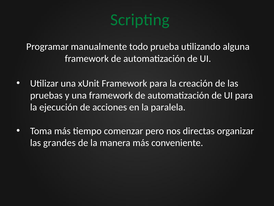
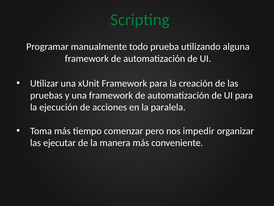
directas: directas -> impedir (199, 131)
grandes: grandes -> ejecutar (60, 143)
